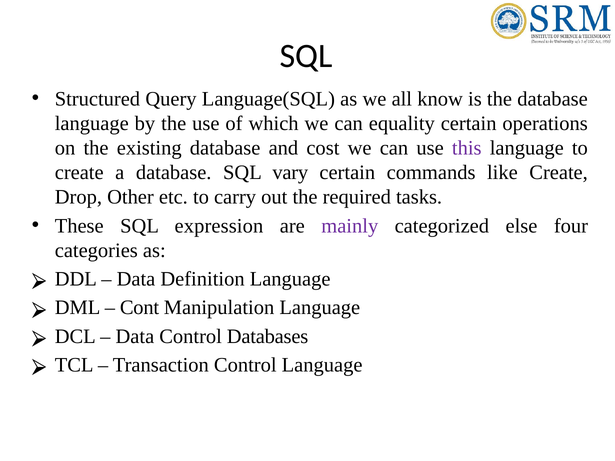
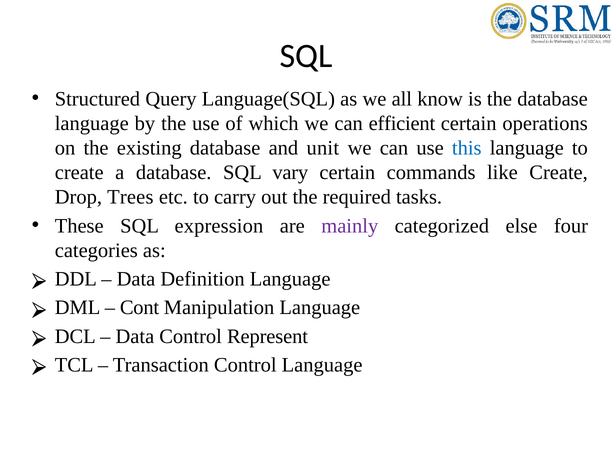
equality: equality -> efficient (402, 123)
cost: cost -> unit (323, 148)
this colour: purple -> blue (467, 148)
Other: Other -> Trees (130, 197)
Databases: Databases -> Represent (267, 337)
